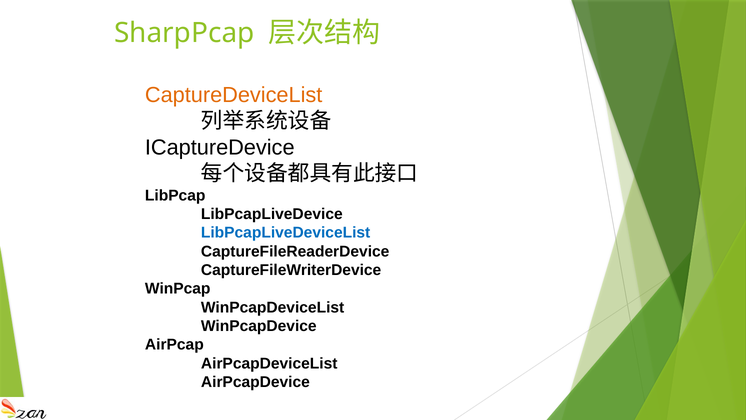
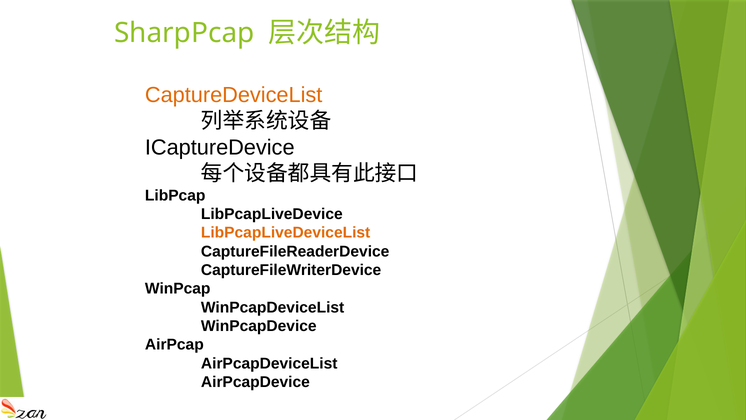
LibPcapLiveDeviceList colour: blue -> orange (286, 233)
